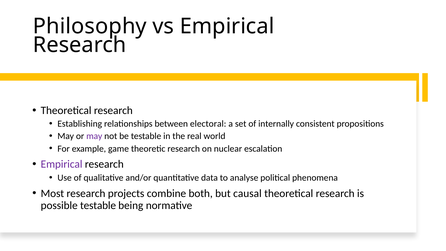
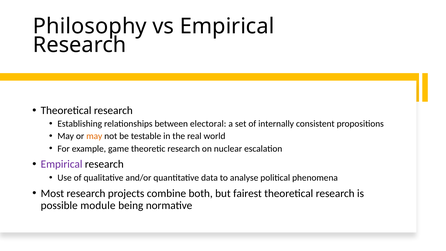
may colour: purple -> orange (94, 136)
causal: causal -> fairest (247, 193)
possible testable: testable -> module (98, 205)
